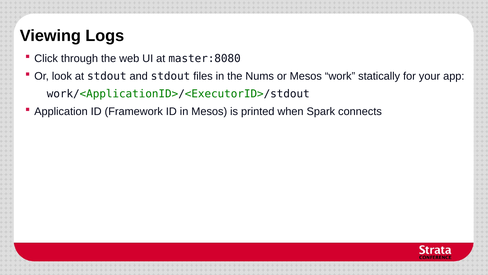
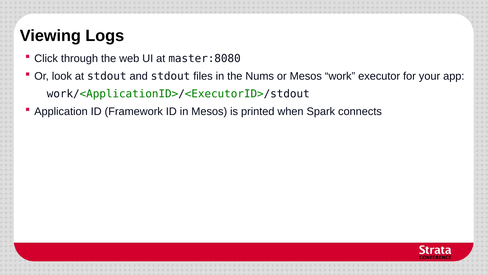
statically: statically -> executor (379, 76)
